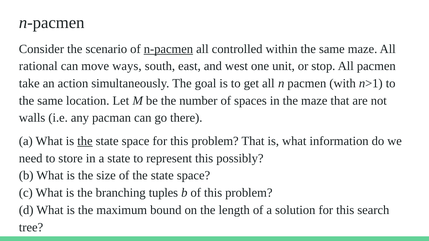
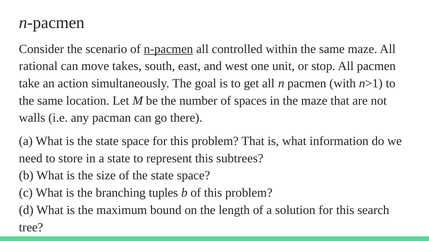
ways: ways -> takes (127, 66)
the underline: present -> none (85, 141)
possibly: possibly -> subtrees (240, 159)
